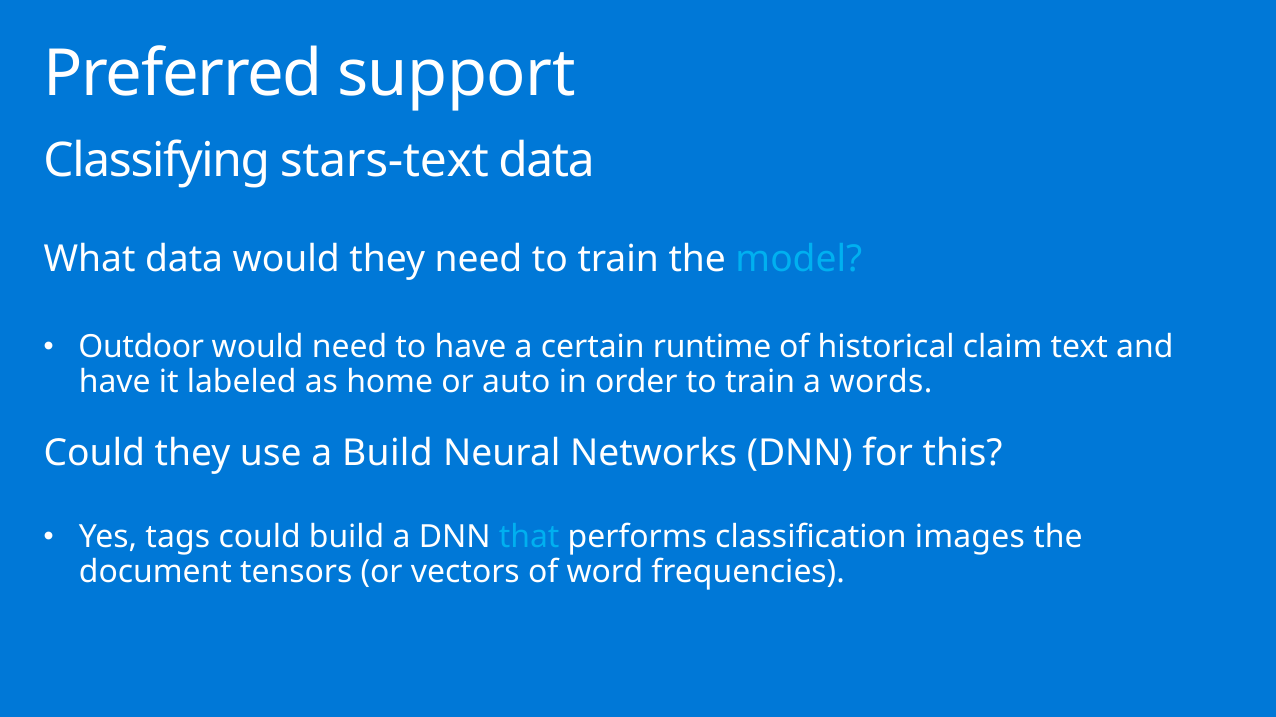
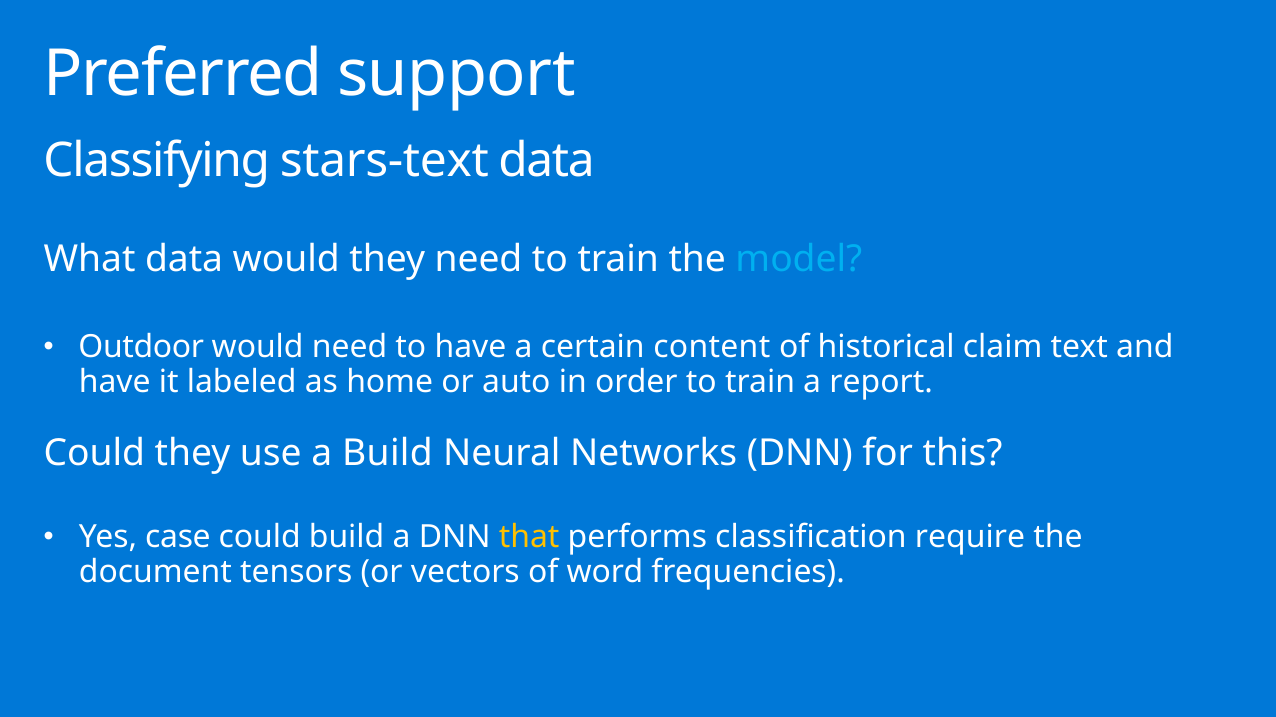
runtime: runtime -> content (712, 348)
words: words -> report (881, 382)
tags: tags -> case (178, 538)
that colour: light blue -> yellow (529, 538)
images: images -> require (970, 538)
